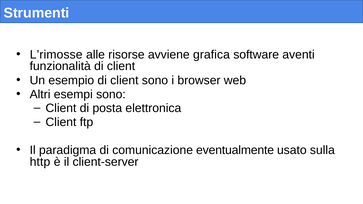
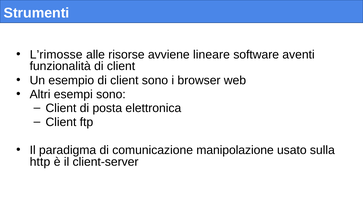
grafica: grafica -> lineare (211, 55)
eventualmente: eventualmente -> manipolazione (235, 150)
